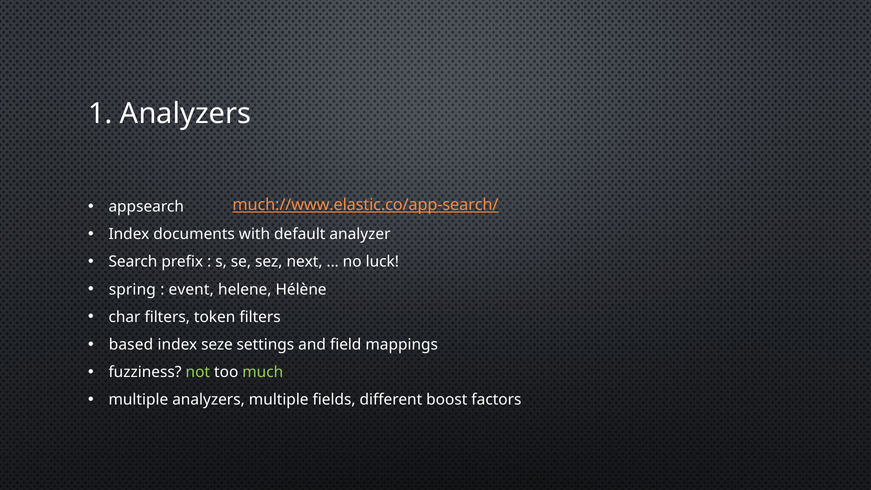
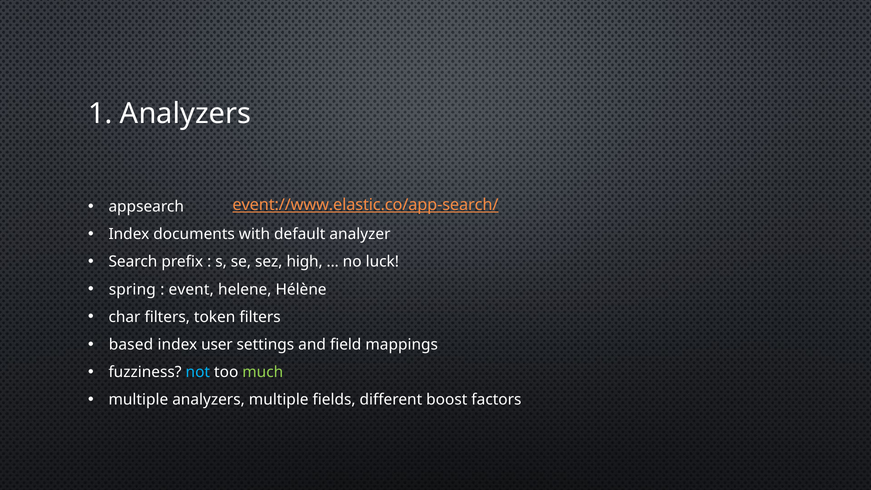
much://www.elastic.co/app-search/: much://www.elastic.co/app-search/ -> event://www.elastic.co/app-search/ (365, 205)
next: next -> high (305, 262)
seze: seze -> user (217, 345)
not colour: light green -> light blue (198, 372)
